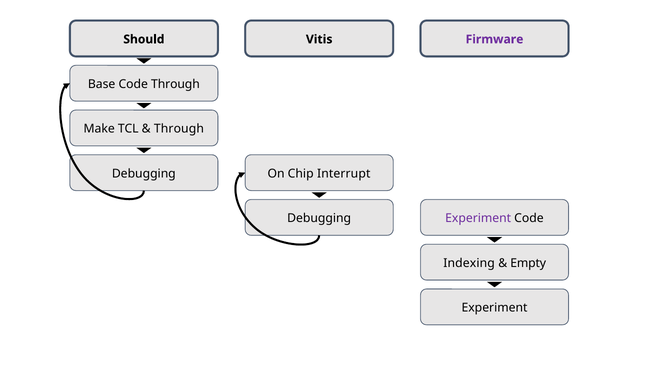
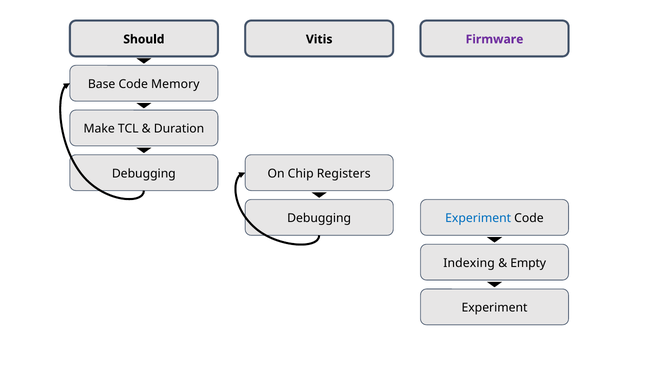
Through: Through -> Memory (175, 84)
Through: Through -> Duration (179, 129)
Interrupt: Interrupt -> Registers (344, 173)
Experiment colour: purple -> blue (478, 218)
